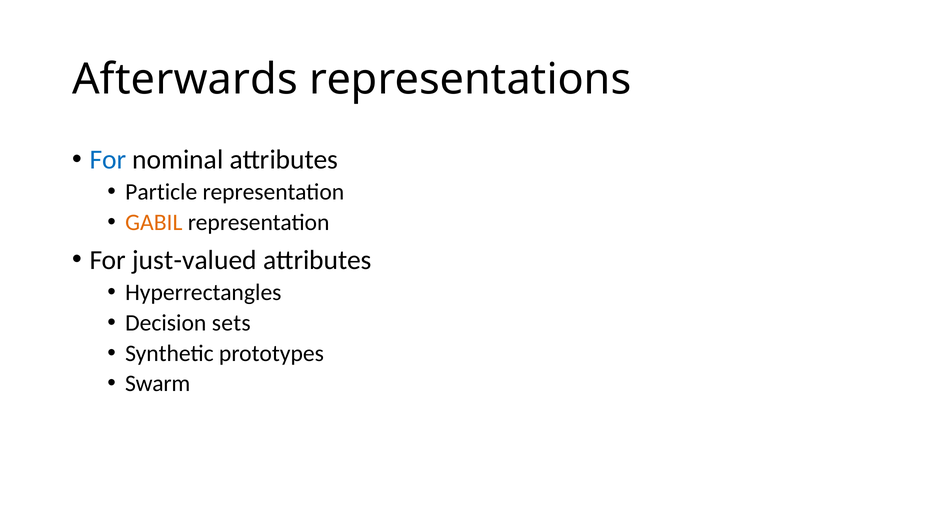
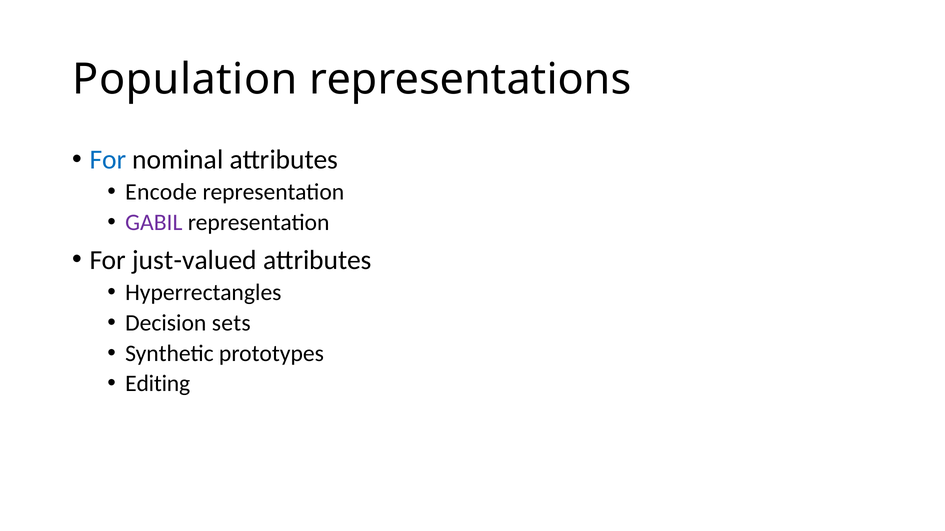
Afterwards: Afterwards -> Population (185, 79)
Particle: Particle -> Encode (161, 192)
GABIL colour: orange -> purple (154, 223)
Swarm: Swarm -> Editing (158, 384)
